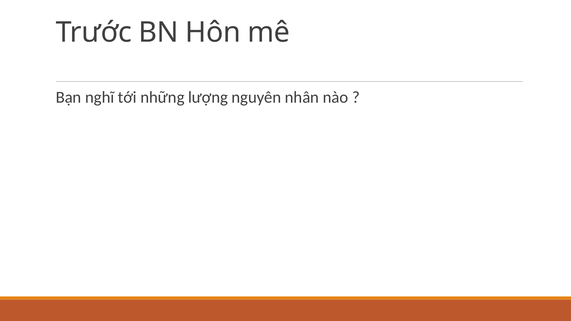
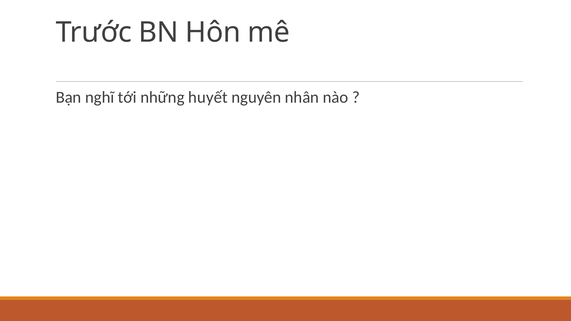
lượng: lượng -> huyết (208, 97)
